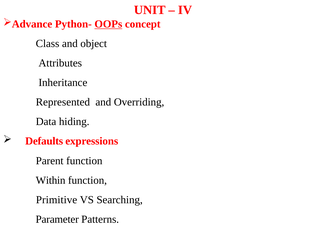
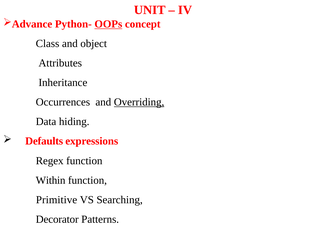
Represented: Represented -> Occurrences (63, 102)
Overriding underline: none -> present (139, 102)
Parent: Parent -> Regex (50, 161)
Parameter: Parameter -> Decorator (57, 220)
